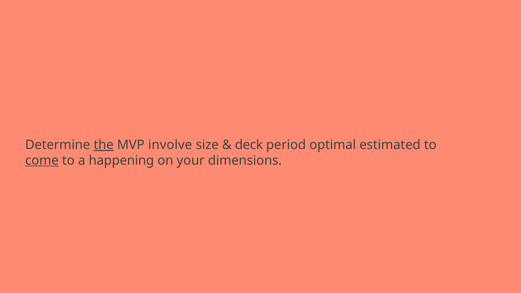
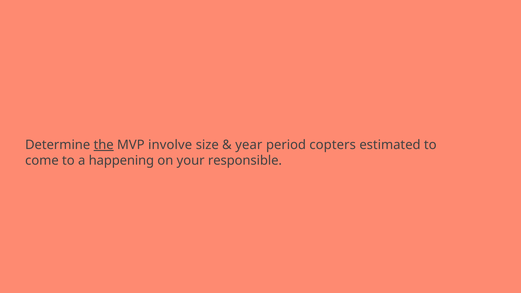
deck: deck -> year (249, 145)
optimal: optimal -> copters (333, 145)
come underline: present -> none (42, 161)
dimensions: dimensions -> responsible (245, 161)
